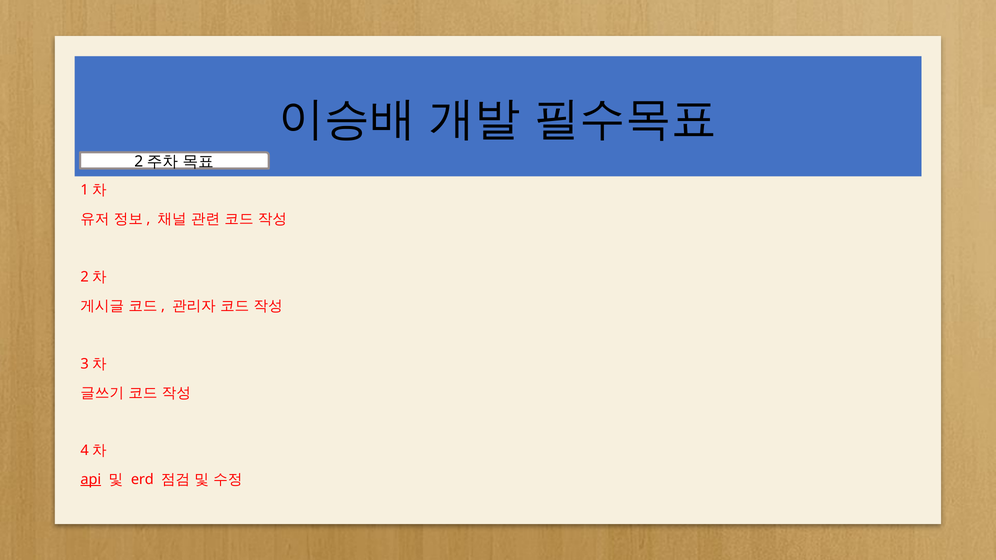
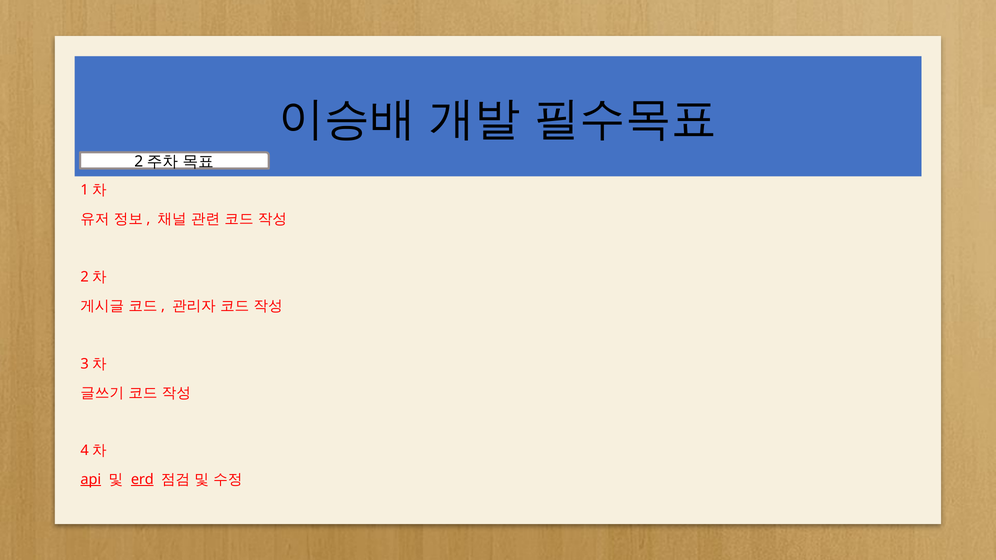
erd underline: none -> present (142, 480)
